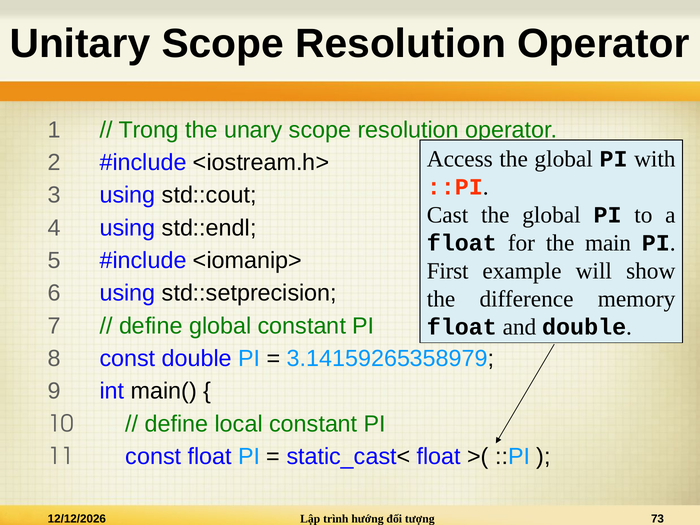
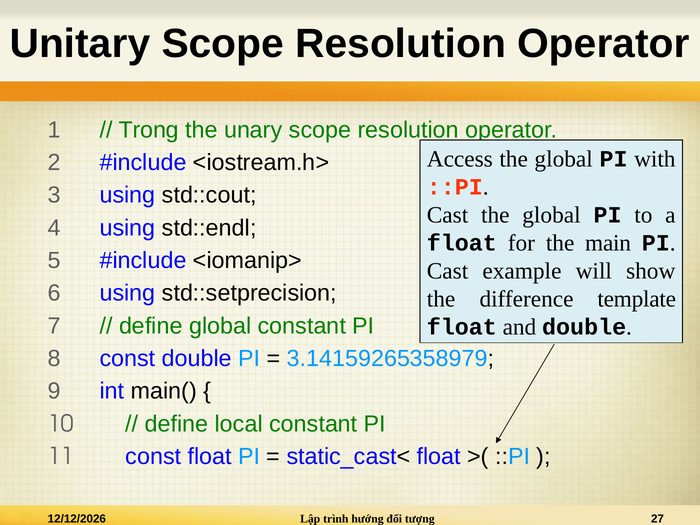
First: First -> Cast (448, 271)
memory: memory -> template (637, 299)
73: 73 -> 27 (657, 519)
